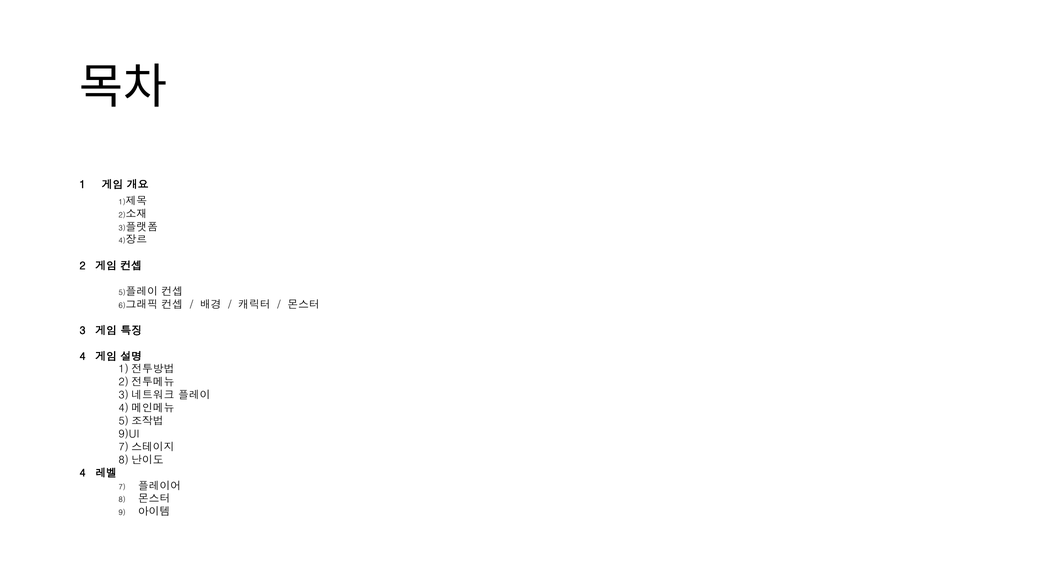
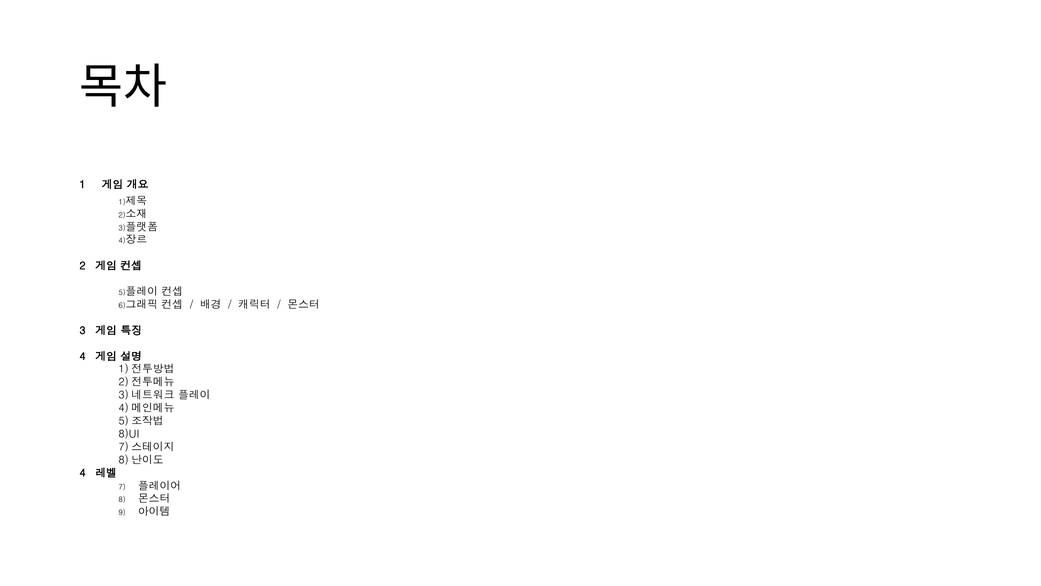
9)UI: 9)UI -> 8)UI (129, 434)
